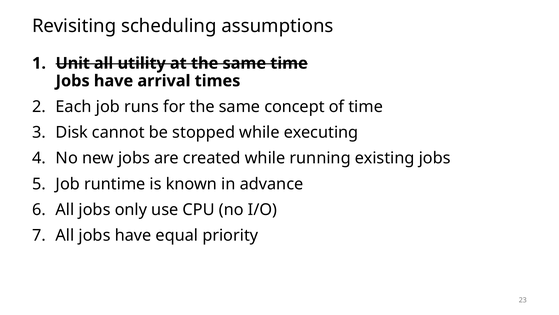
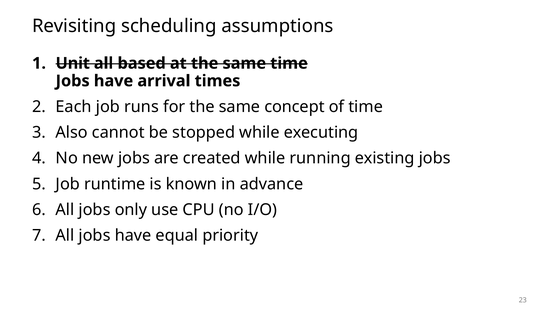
utility: utility -> based (142, 63)
Disk: Disk -> Also (72, 132)
